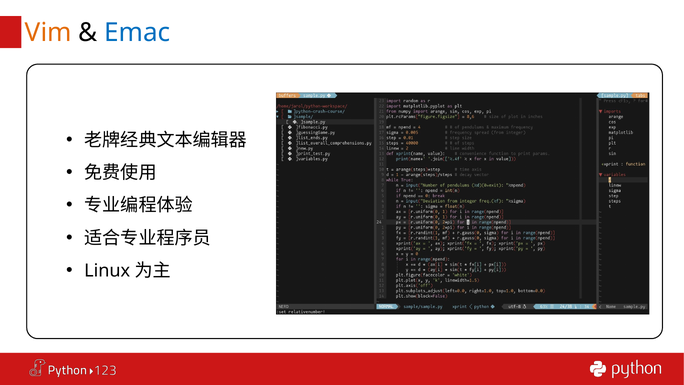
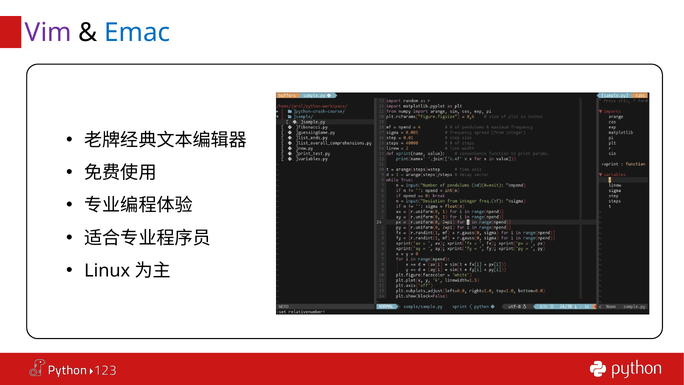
Vim colour: orange -> purple (48, 33)
